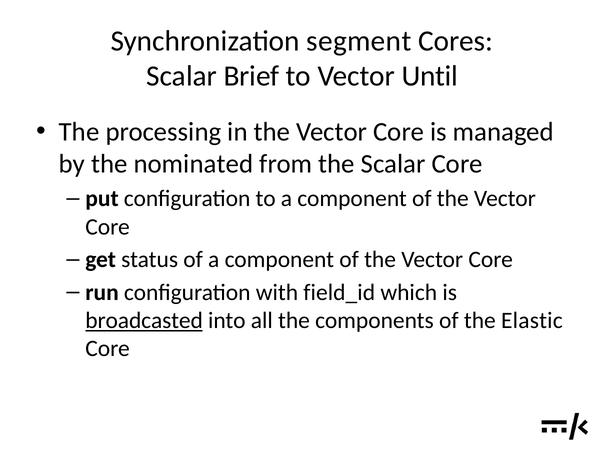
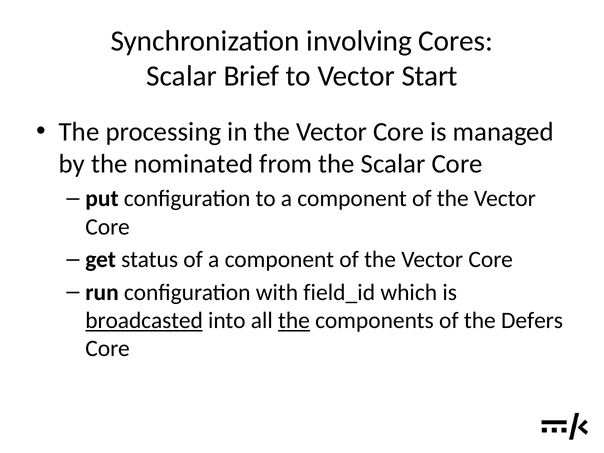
segment: segment -> involving (359, 41)
Until: Until -> Start (430, 76)
the underline: none -> present (294, 321)
Elastic: Elastic -> Defers (532, 321)
